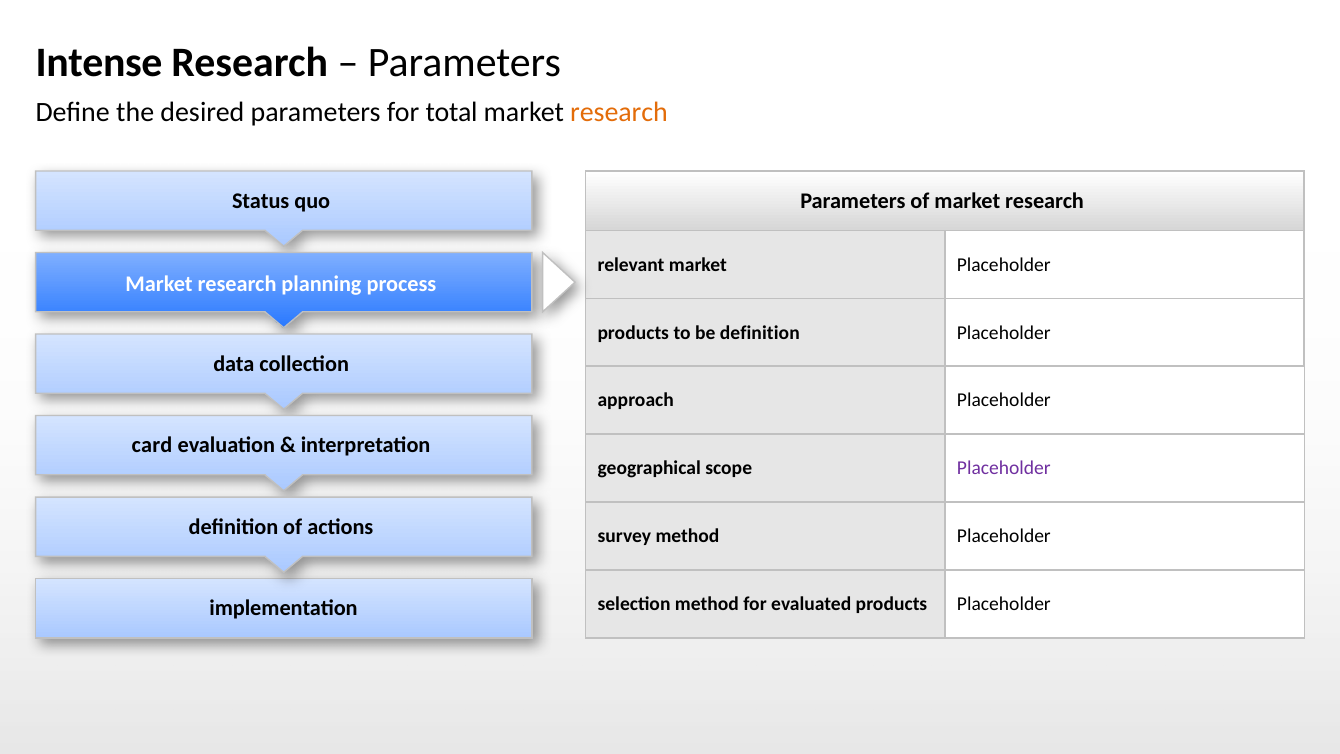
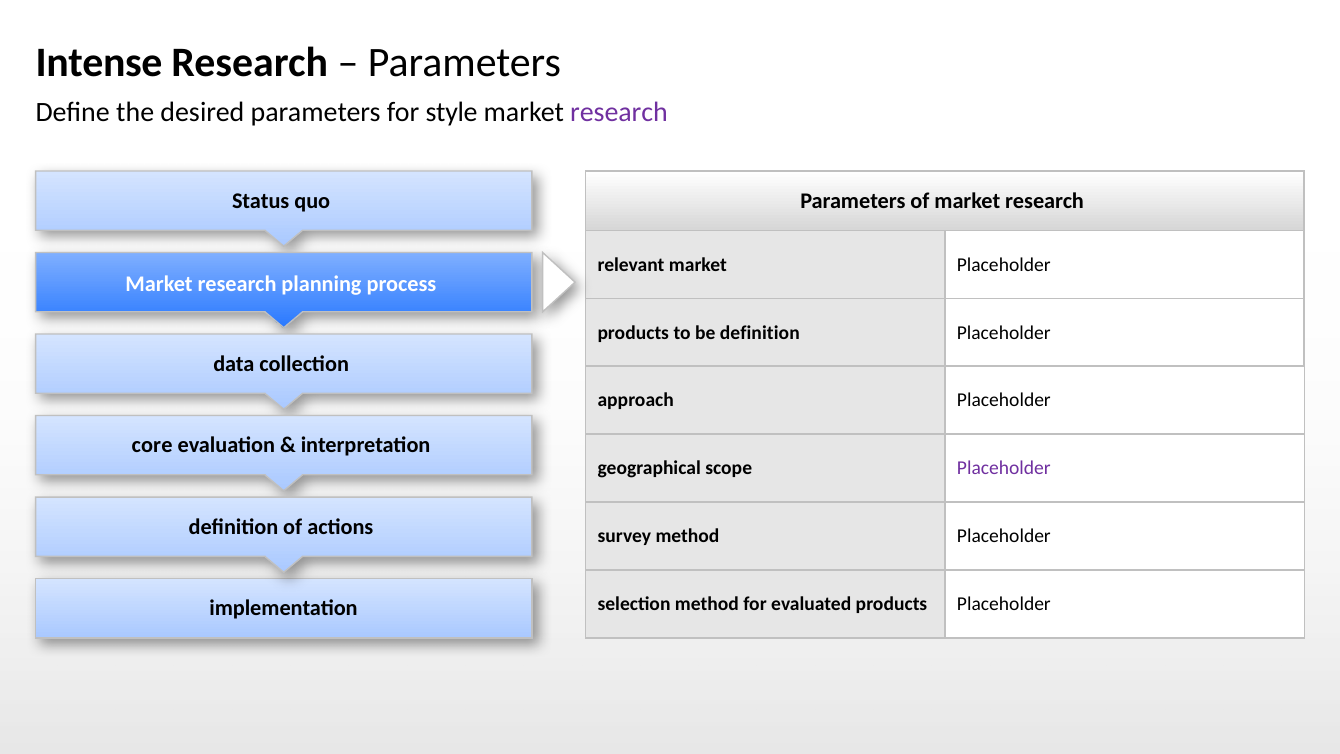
total: total -> style (452, 113)
research colour: orange -> purple (619, 113)
card: card -> core (152, 445)
